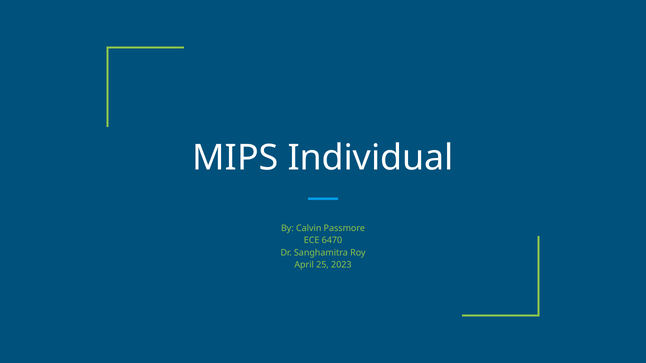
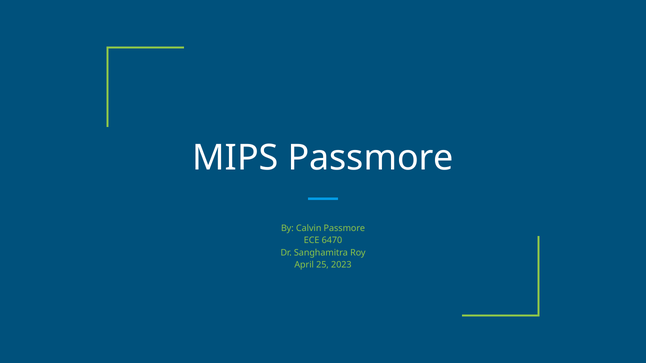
MIPS Individual: Individual -> Passmore (371, 158)
